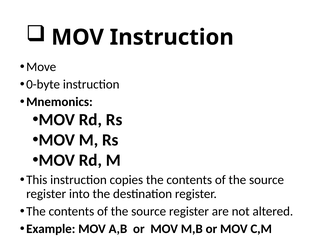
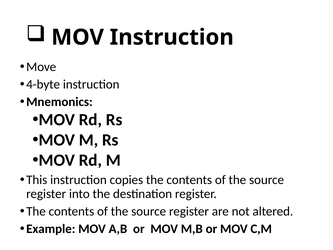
0-byte: 0-byte -> 4-byte (43, 84)
